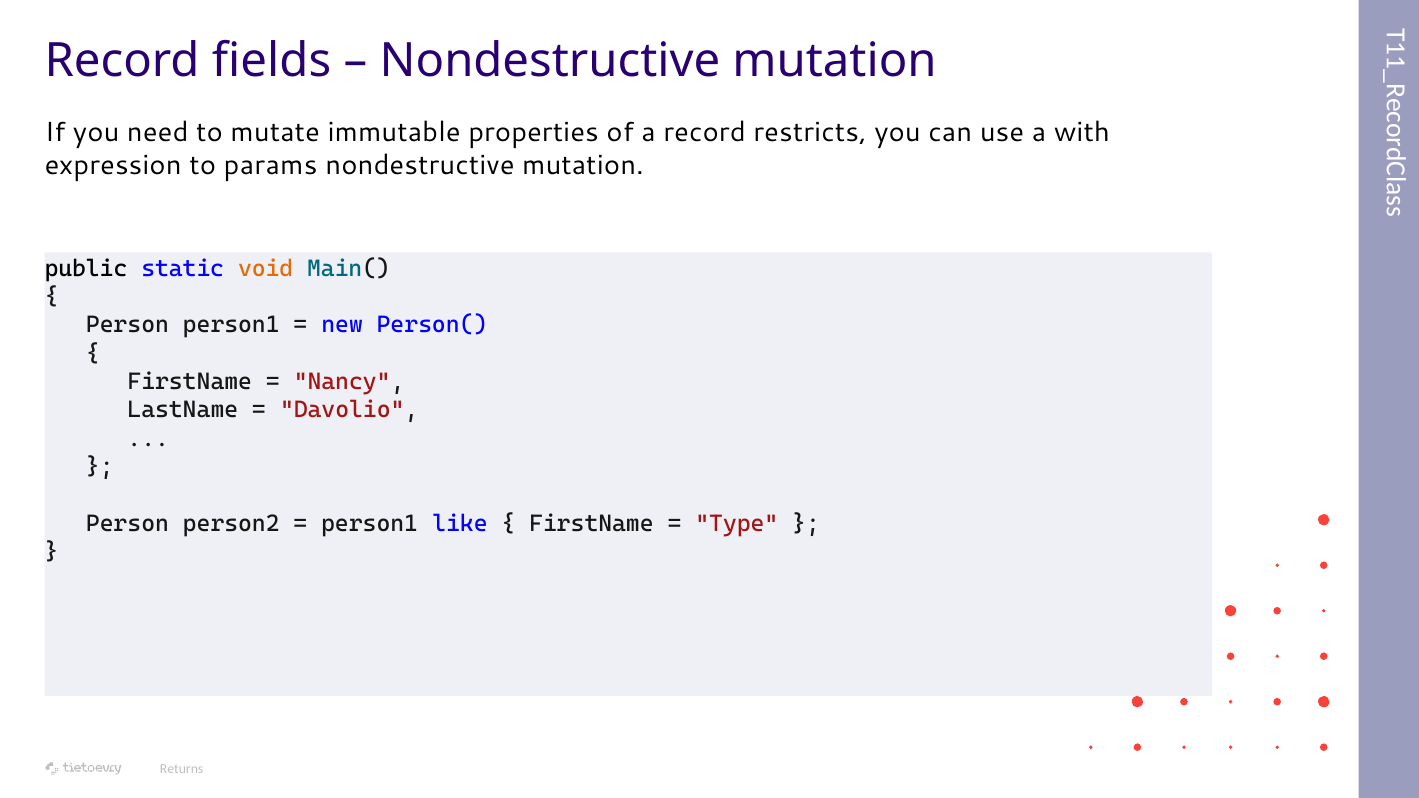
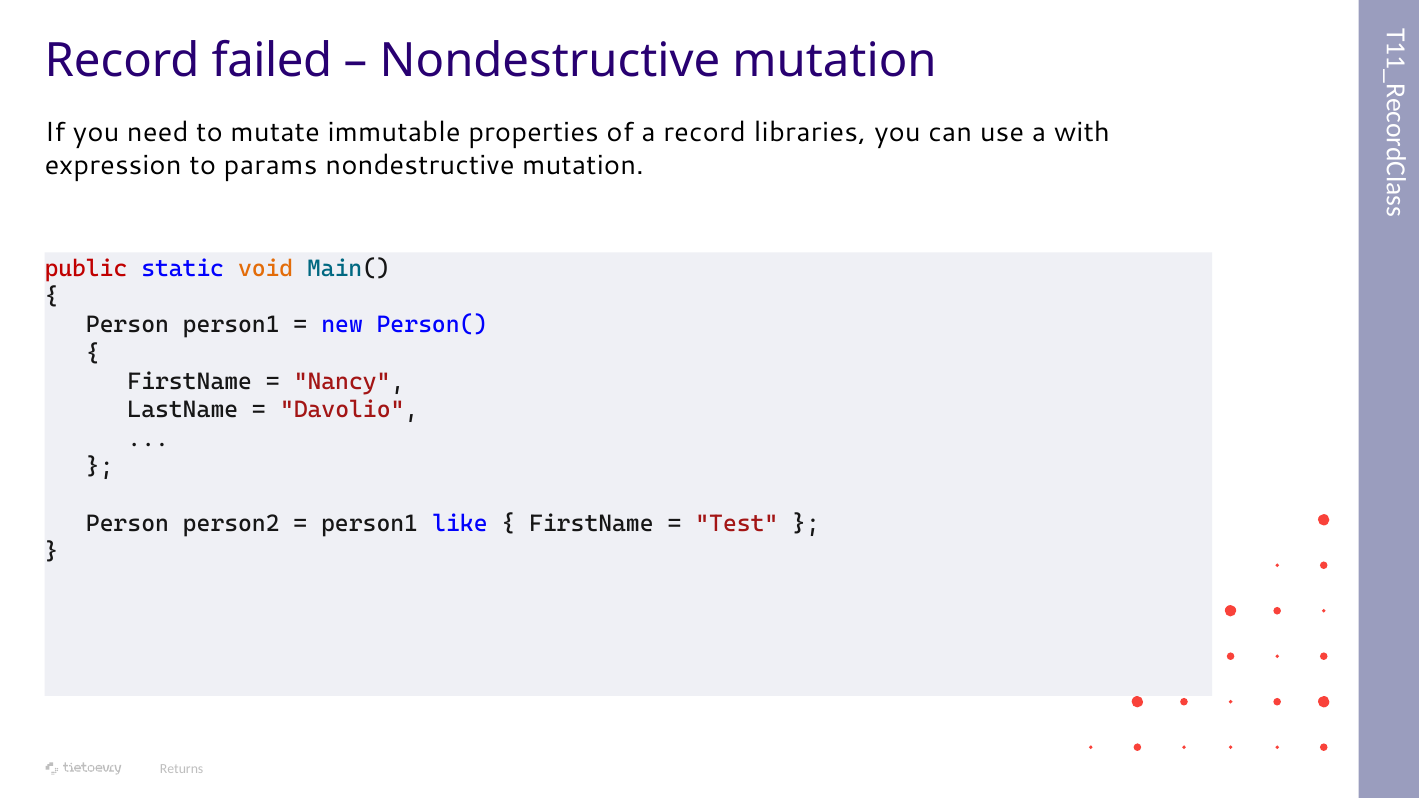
fields: fields -> failed (272, 61)
restricts: restricts -> libraries (810, 133)
public colour: black -> red (86, 268)
Type: Type -> Test (737, 524)
